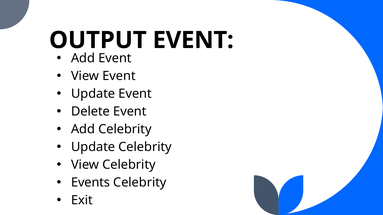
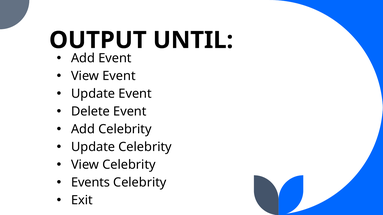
EVENT: EVENT -> UNTIL (193, 40)
